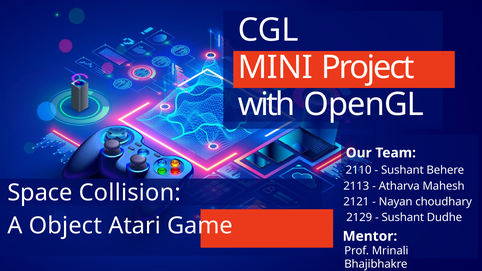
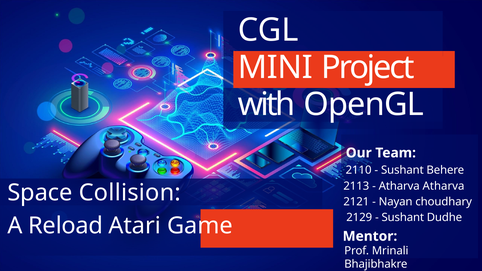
Atharva Mahesh: Mahesh -> Atharva (443, 186)
Object: Object -> Reload (66, 226)
